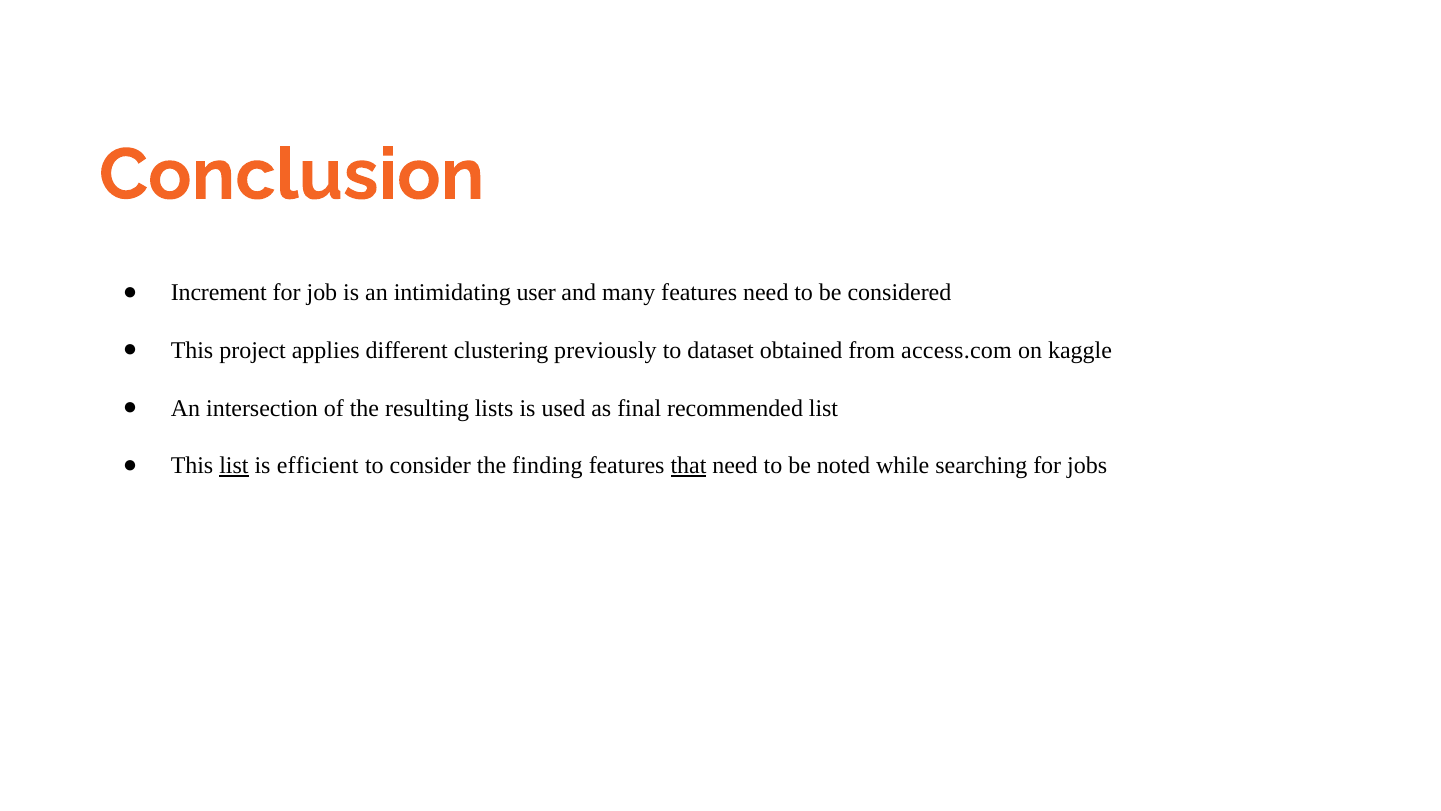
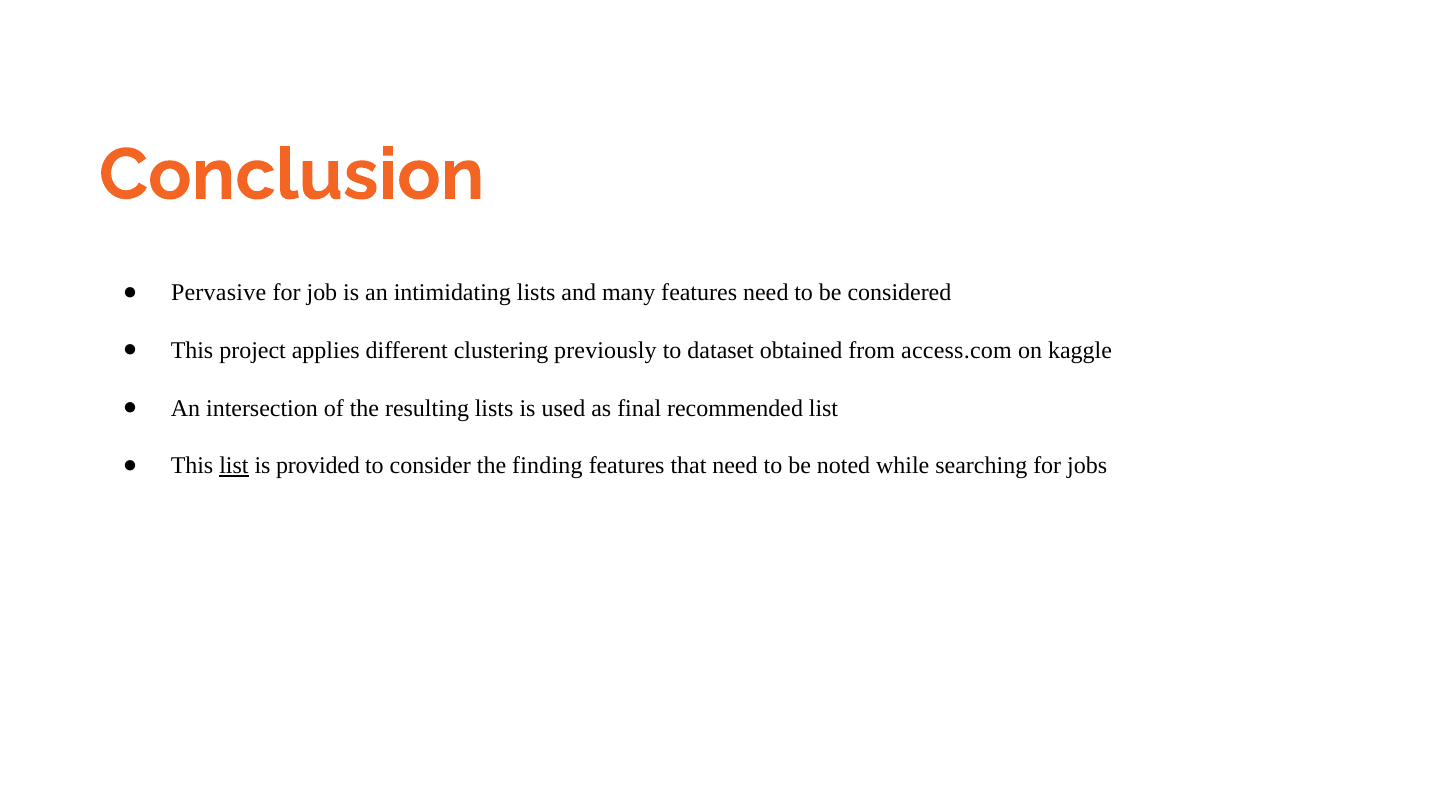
Increment: Increment -> Pervasive (219, 293)
intimidating user: user -> lists (536, 293)
efficient: efficient -> provided (318, 466)
that underline: present -> none (688, 466)
